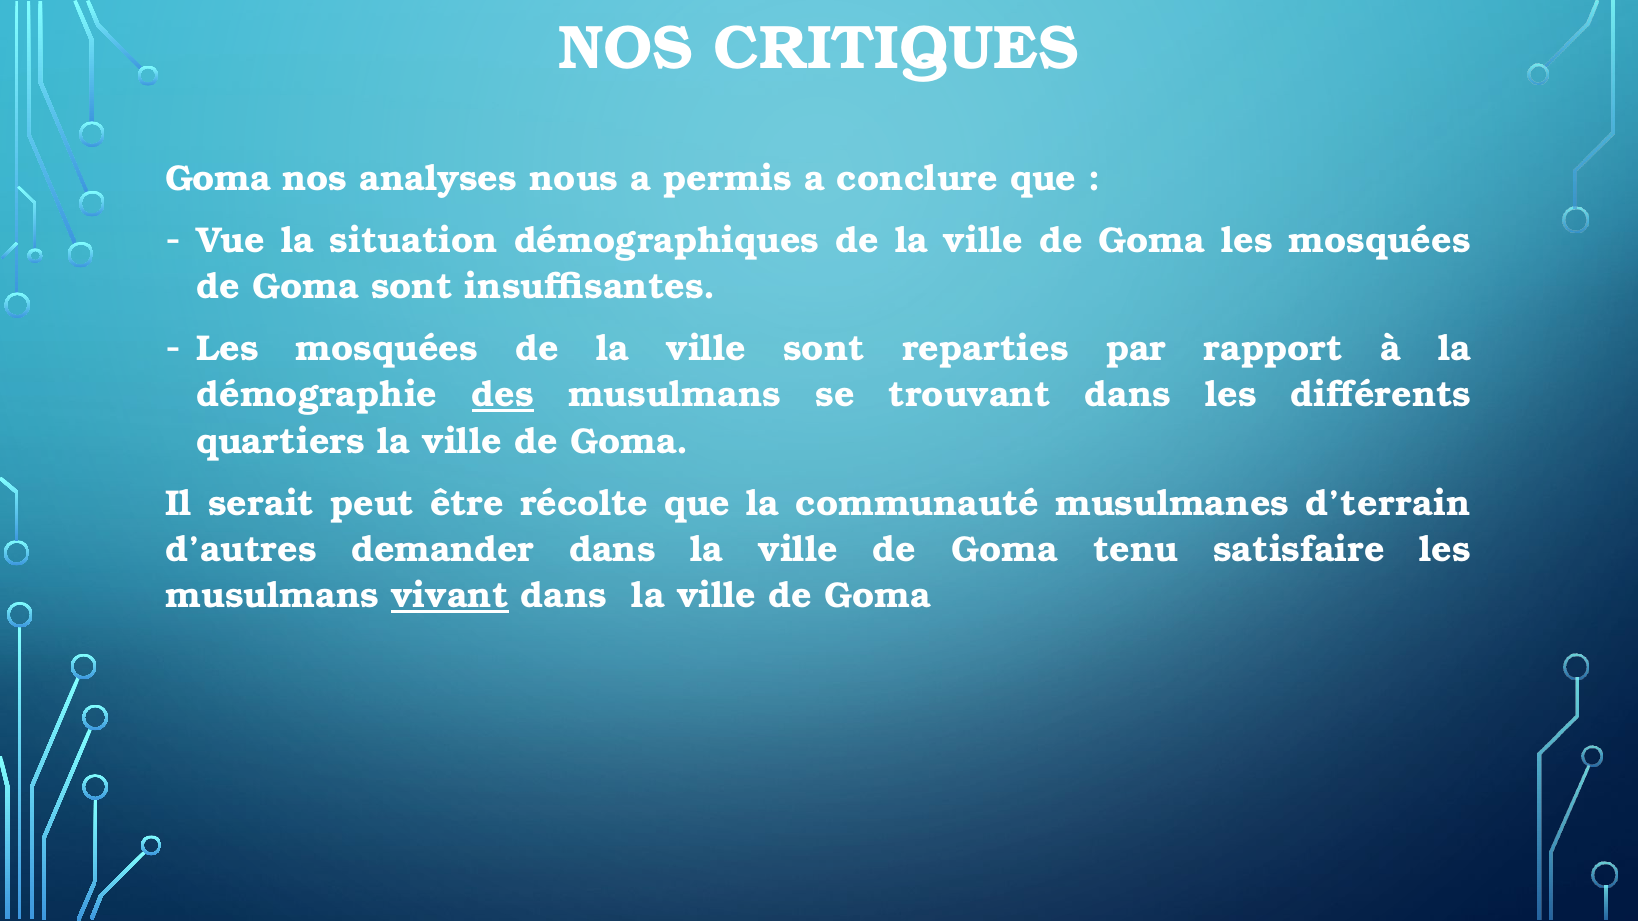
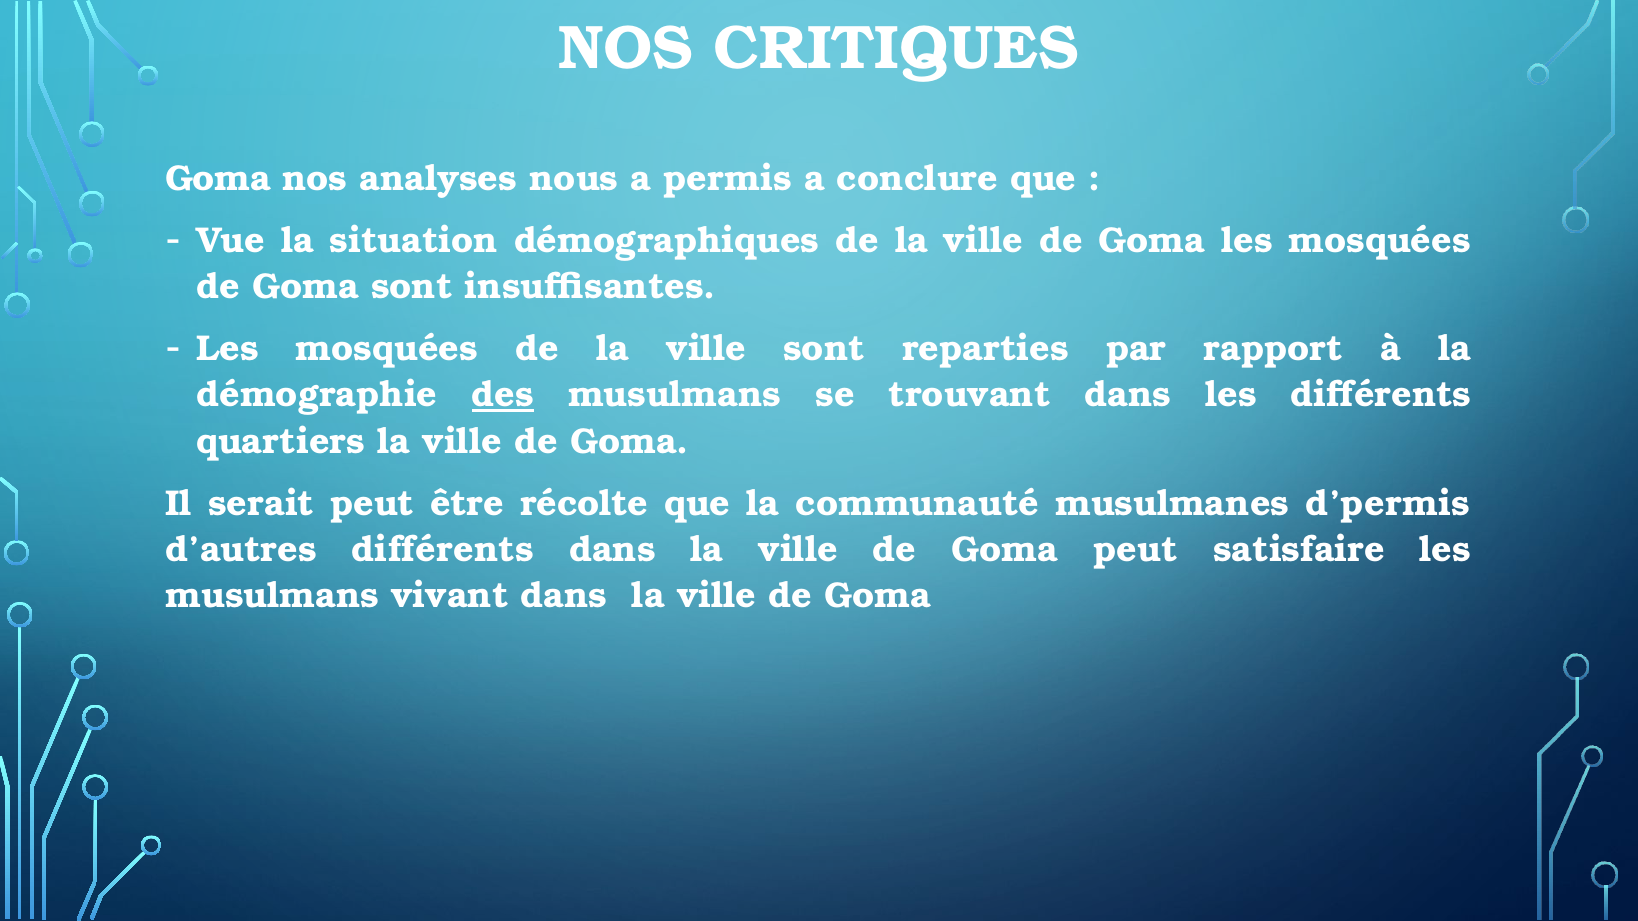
d’terrain: d’terrain -> d’permis (1388, 503)
d’autres demander: demander -> différents (443, 550)
Goma tenu: tenu -> peut (1136, 550)
vivant underline: present -> none (450, 596)
